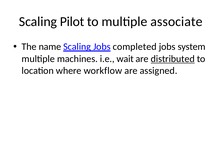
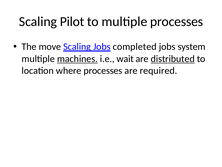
multiple associate: associate -> processes (177, 21)
name: name -> move (50, 47)
machines underline: none -> present (77, 59)
where workflow: workflow -> processes (103, 70)
assigned: assigned -> required (158, 70)
